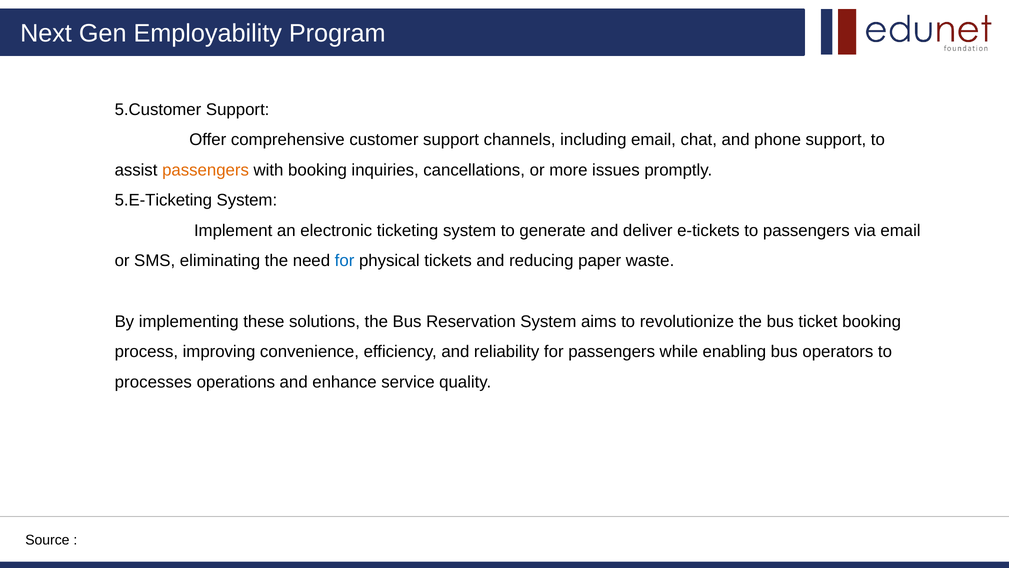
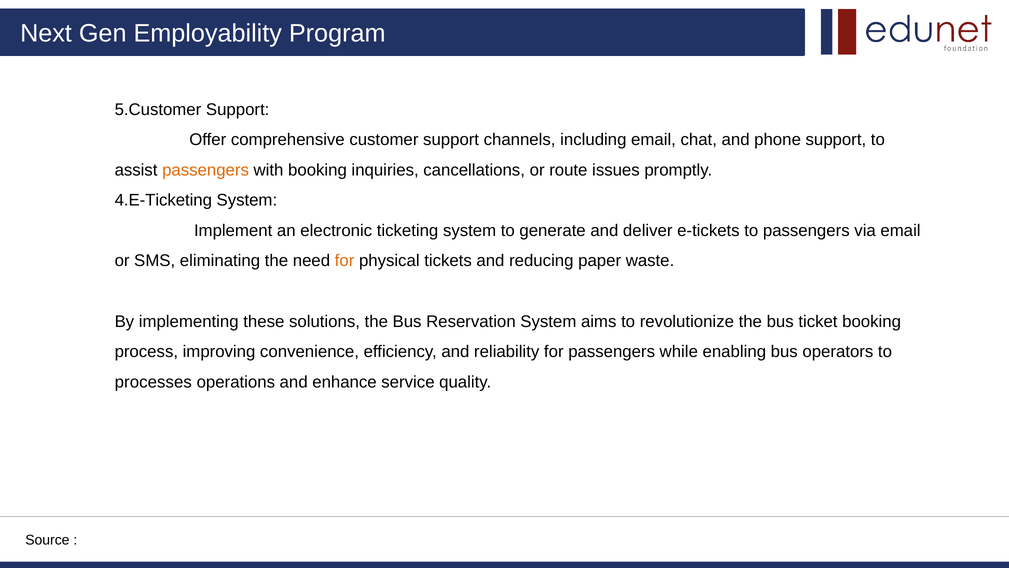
more: more -> route (568, 170)
5.E-Ticketing: 5.E-Ticketing -> 4.E-Ticketing (163, 200)
for colour: blue -> orange (345, 261)
